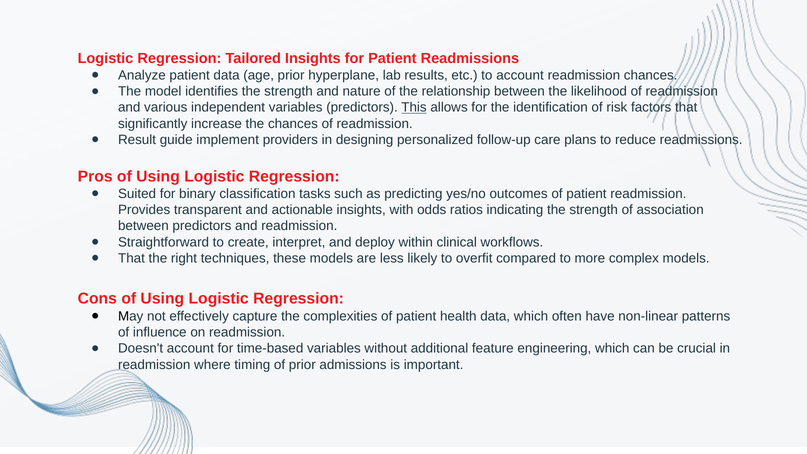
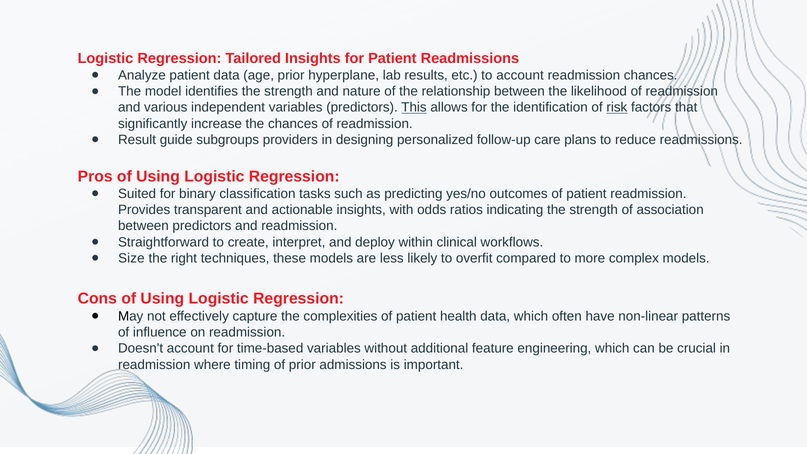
risk underline: none -> present (617, 107)
implement: implement -> subgroups (228, 140)
That: That -> Size (131, 258)
